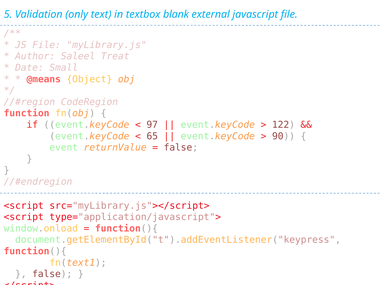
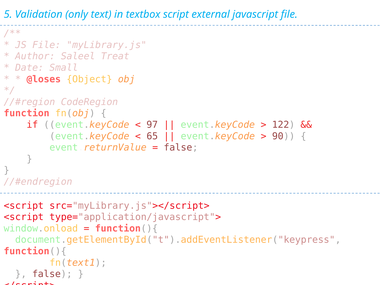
blank: blank -> script (176, 14)
@means: @means -> @loses (44, 79)
